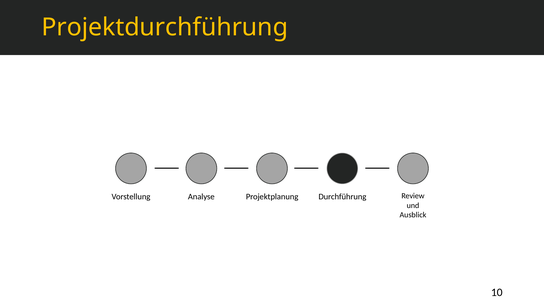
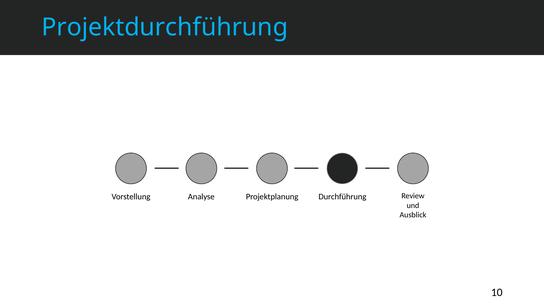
Projektdurchführung colour: yellow -> light blue (165, 27)
